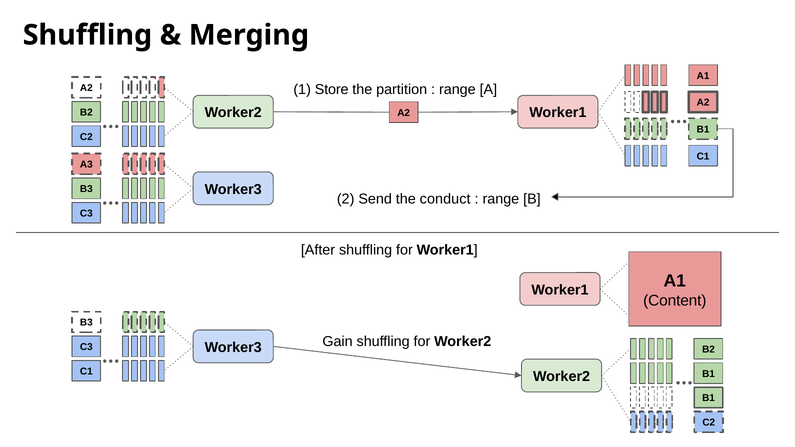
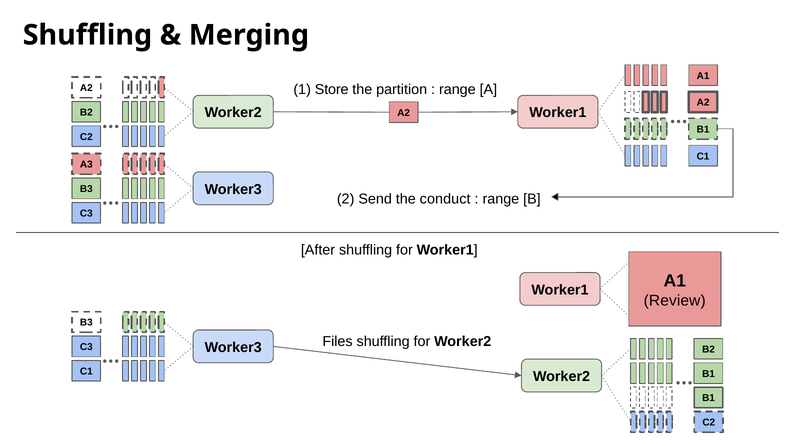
Content: Content -> Review (675, 301)
Gain: Gain -> Files (338, 342)
